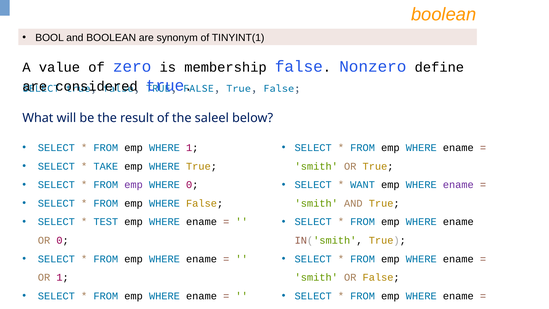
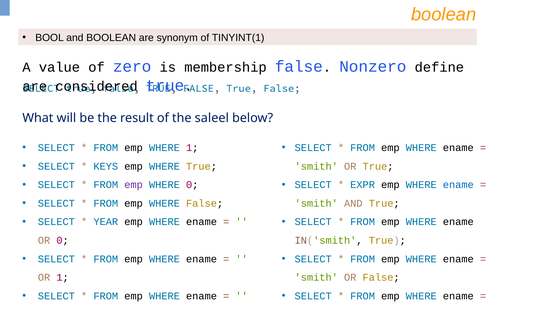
TAKE: TAKE -> KEYS (106, 166)
WANT: WANT -> EXPR (363, 185)
ename colour: purple -> blue (458, 185)
TEST: TEST -> YEAR (106, 222)
